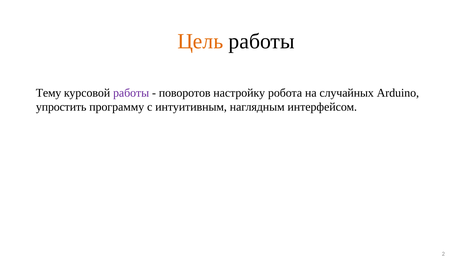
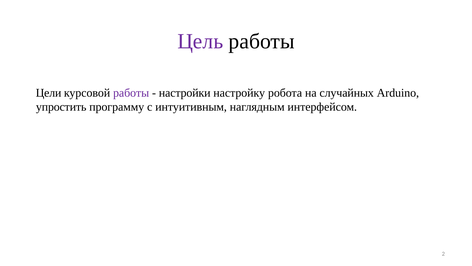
Цель colour: orange -> purple (200, 41)
Тему: Тему -> Цели (49, 93)
поворотов: поворотов -> настройки (185, 93)
